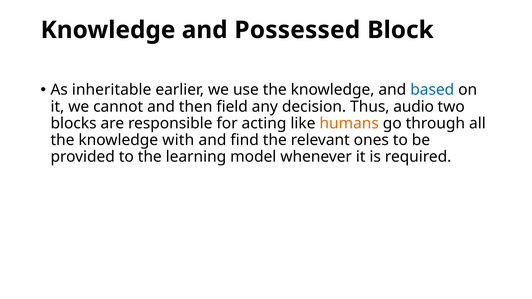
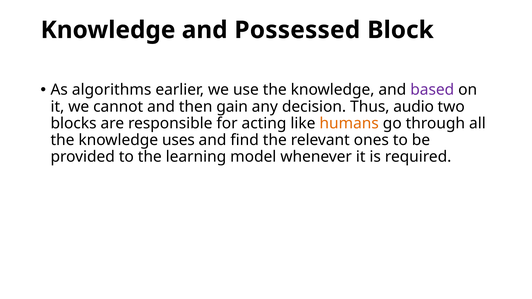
inheritable: inheritable -> algorithms (112, 90)
based colour: blue -> purple (432, 90)
field: field -> gain (232, 107)
with: with -> uses (178, 140)
